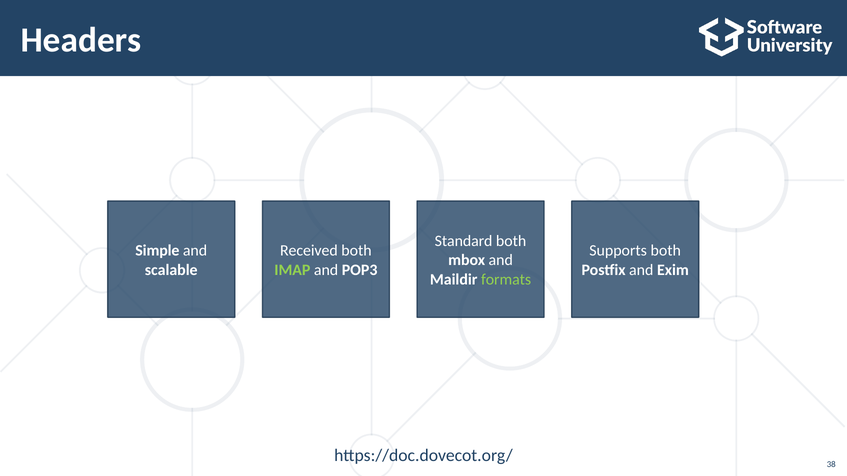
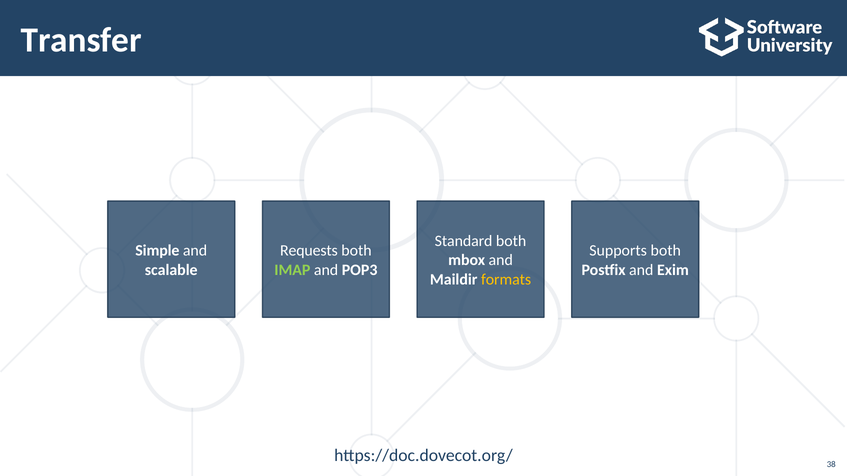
Headers: Headers -> Transfer (81, 40)
Received: Received -> Requests (309, 251)
formats colour: light green -> yellow (506, 280)
